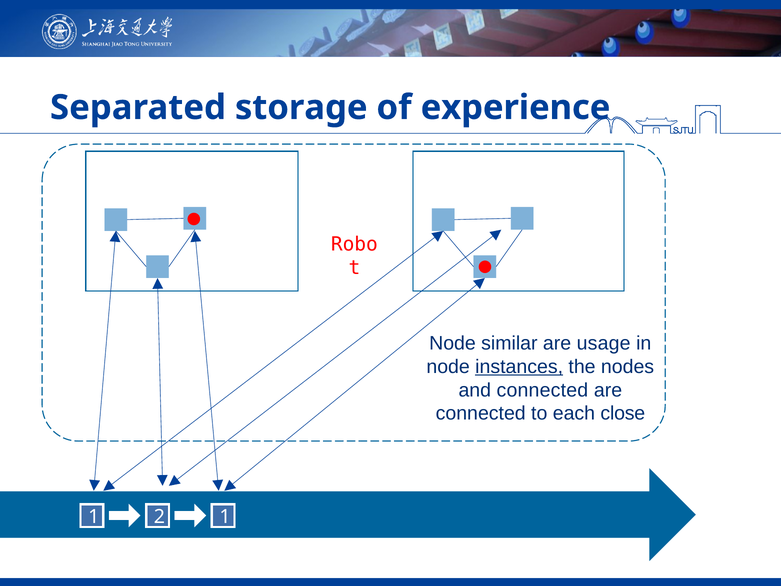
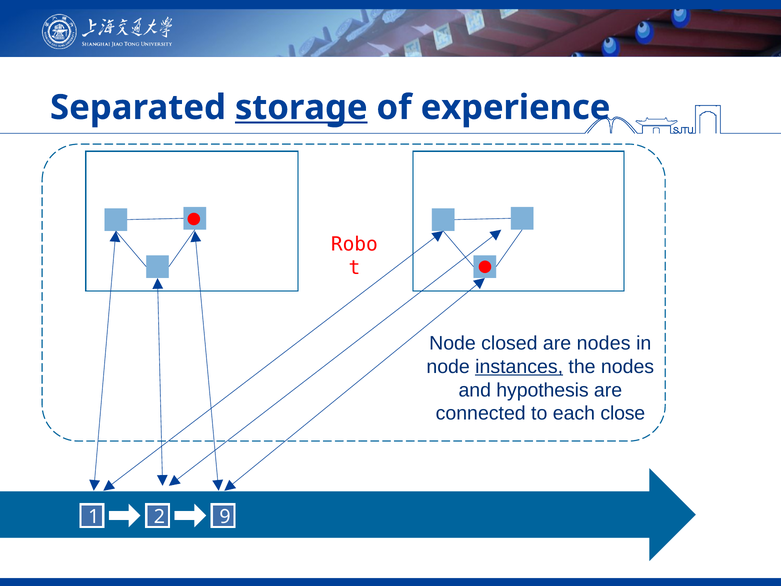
storage underline: none -> present (301, 108)
similar: similar -> closed (509, 343)
are usage: usage -> nodes (604, 343)
and connected: connected -> hypothesis (543, 390)
2 1: 1 -> 9 (225, 517)
